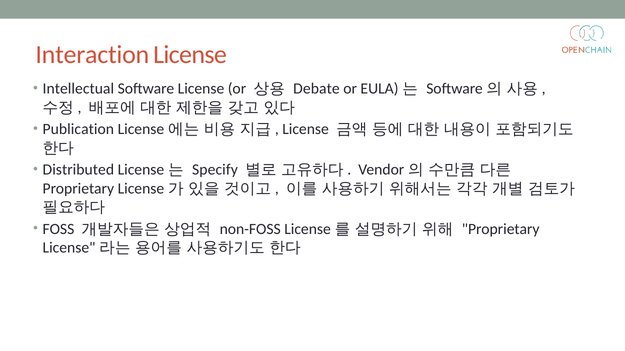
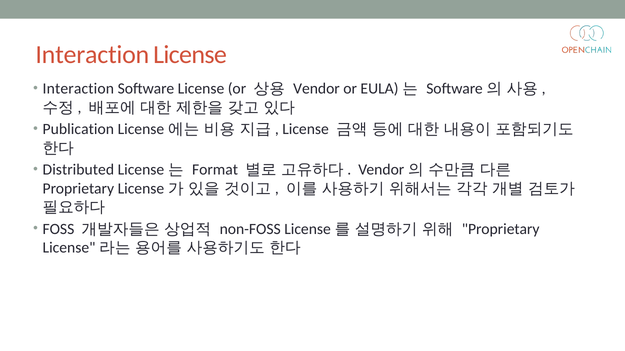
Intellectual: Intellectual -> Interaction (78, 89)
Debate: Debate -> Vendor (317, 89)
Specify: Specify -> Format (215, 170)
